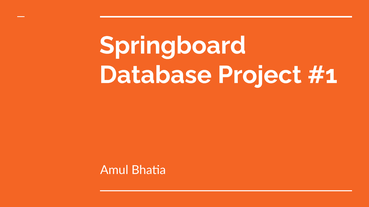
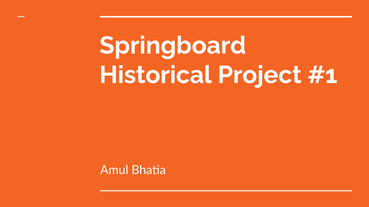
Database: Database -> Historical (156, 75)
